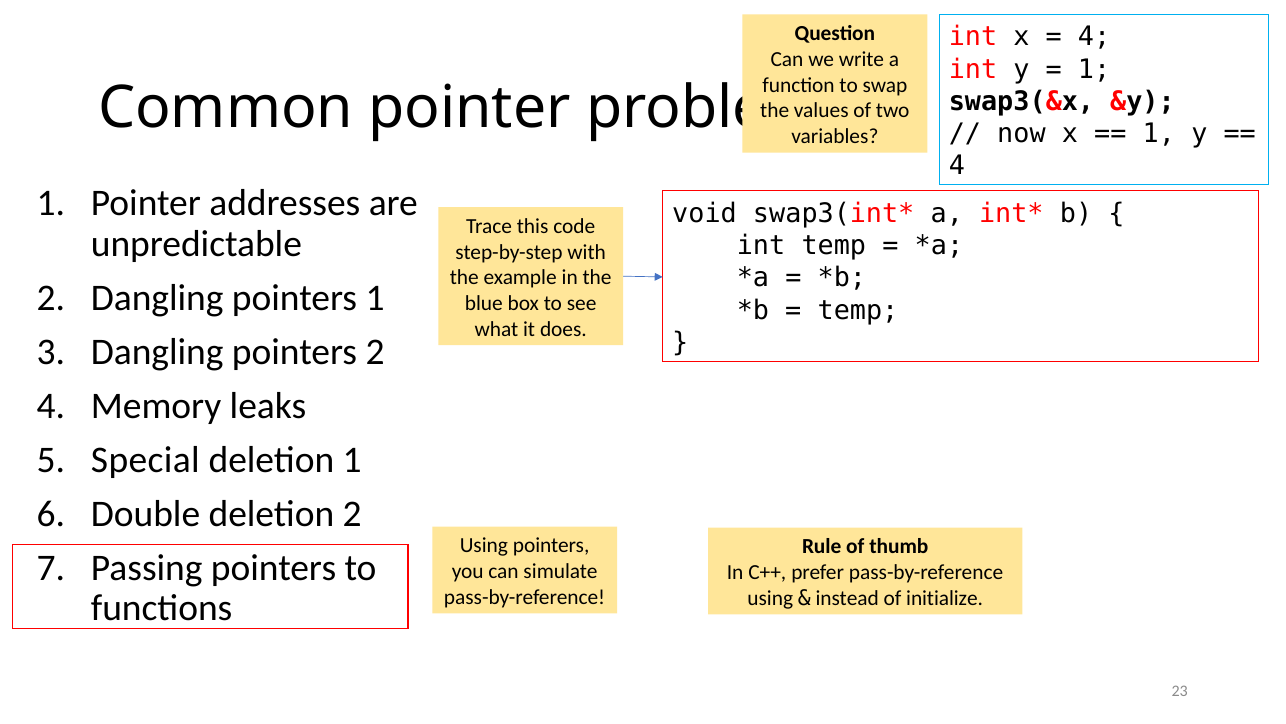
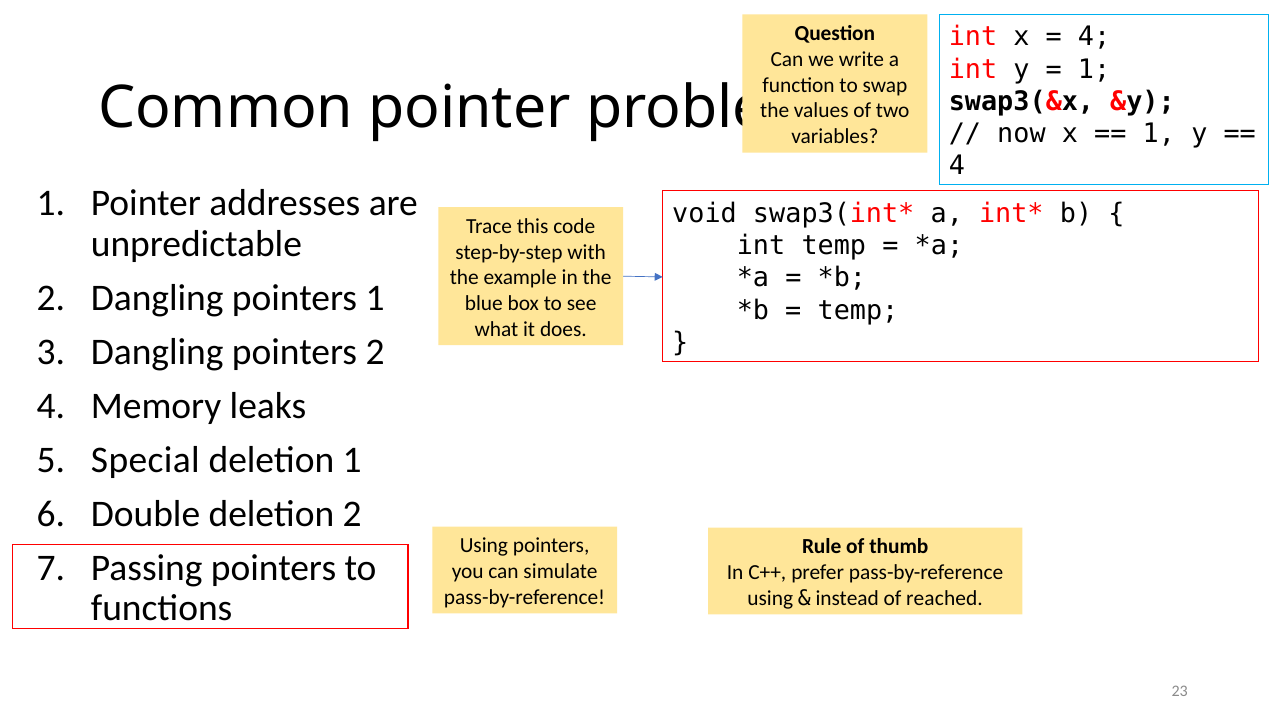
initialize: initialize -> reached (945, 598)
